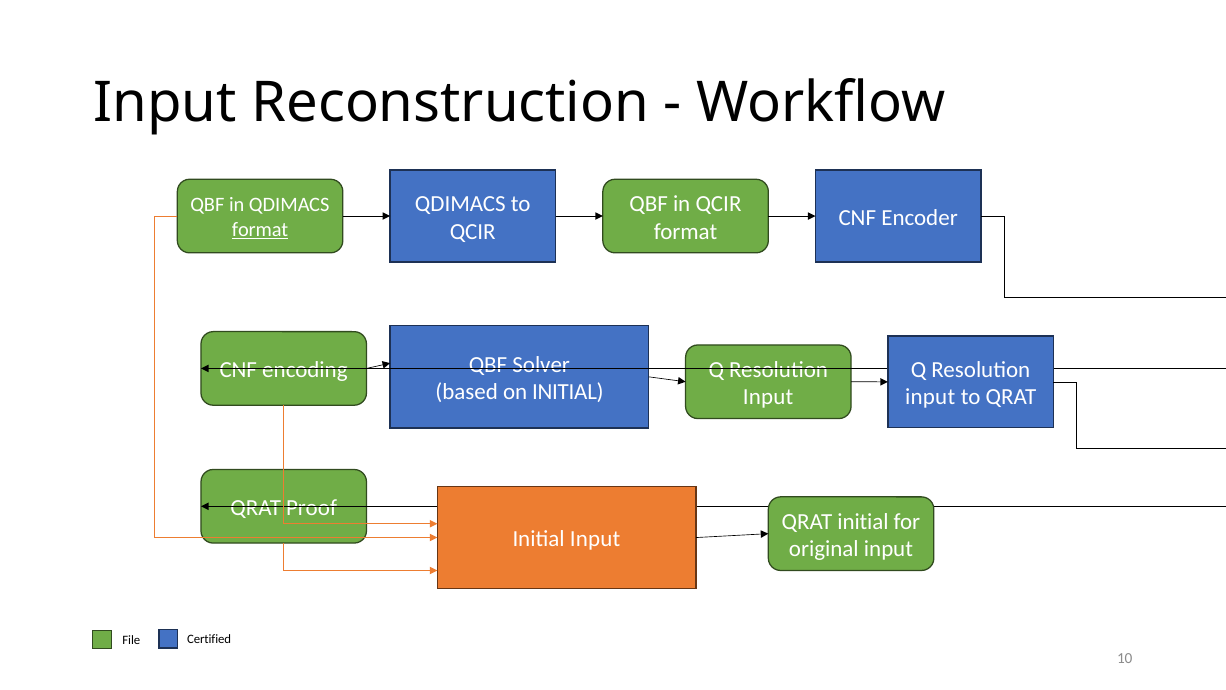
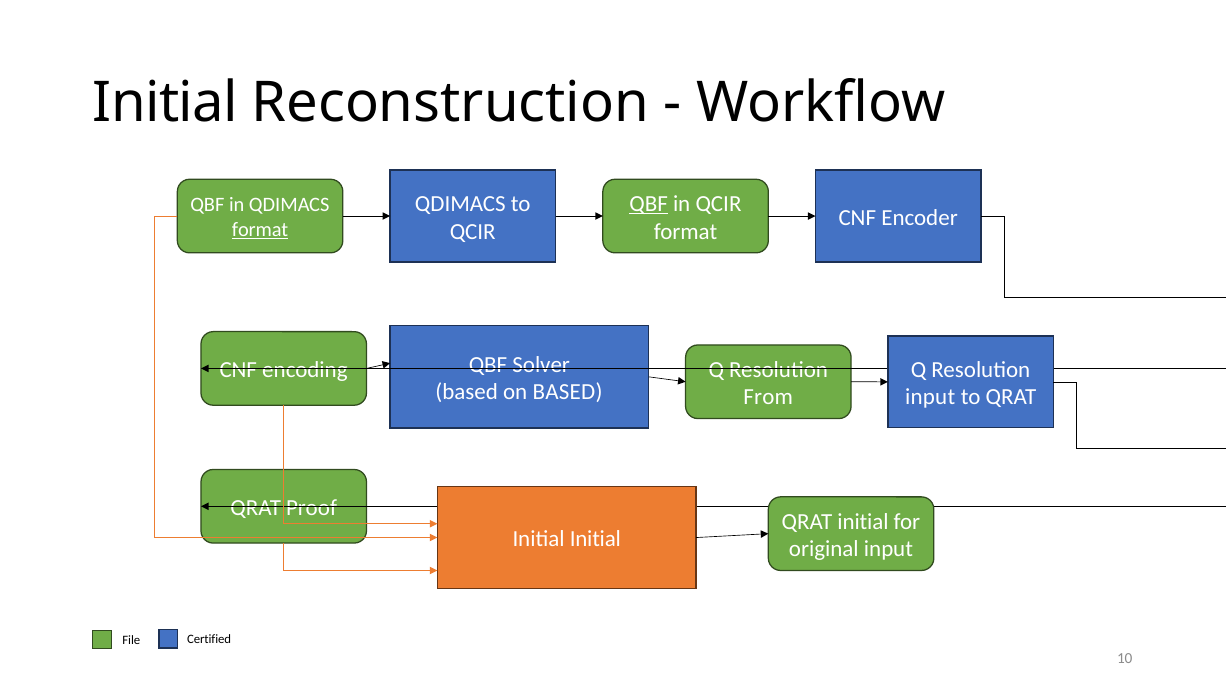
Input: Input -> Initial (165, 103)
QBF underline: none -> present (649, 204)
on INITIAL: INITIAL -> BASED (568, 392)
Input: Input -> From (768, 397)
Initial Input: Input -> Initial (595, 539)
